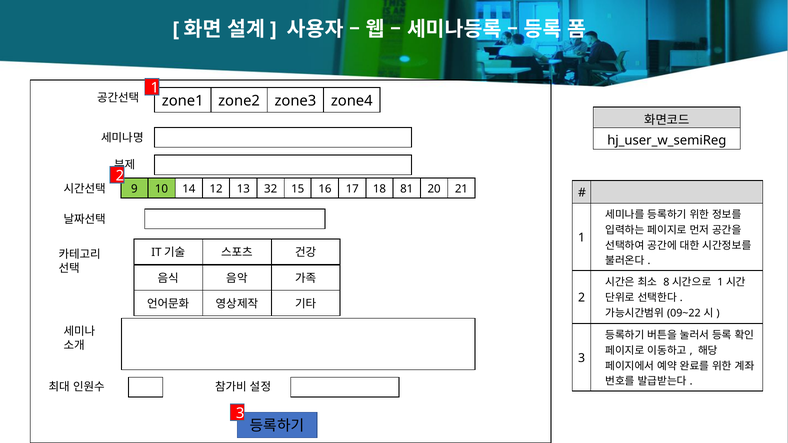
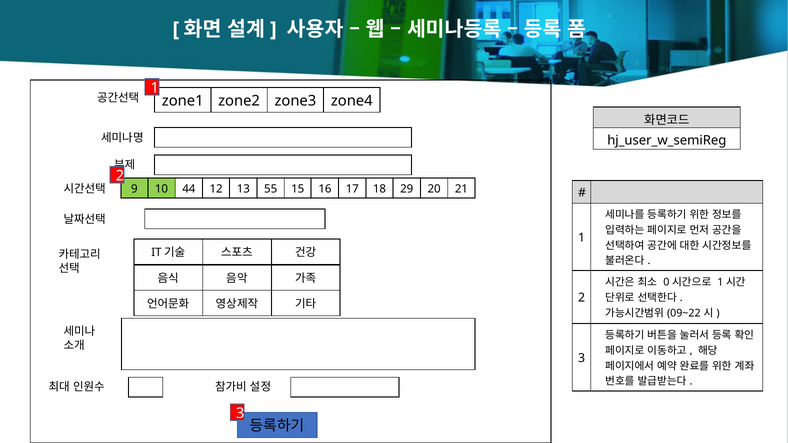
14: 14 -> 44 (189, 189)
32: 32 -> 55 (271, 189)
81: 81 -> 29 (407, 189)
8: 8 -> 0 (666, 282)
